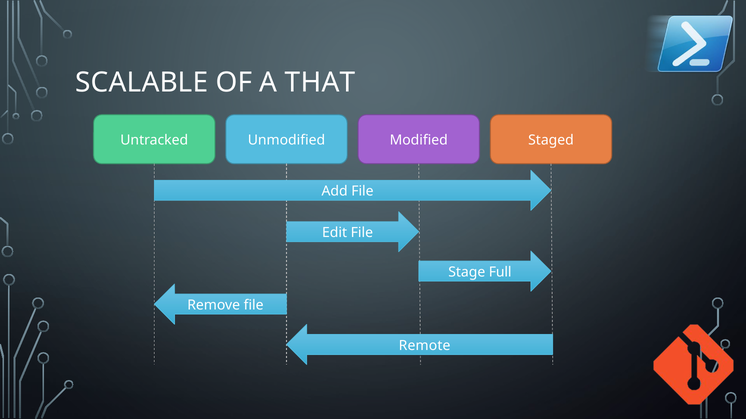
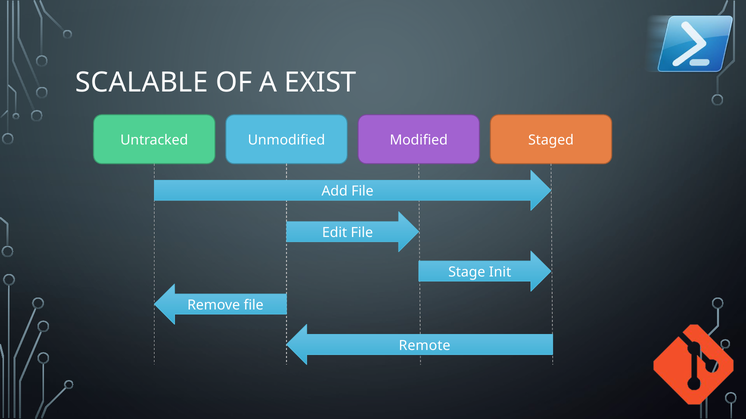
THAT: THAT -> EXIST (320, 83)
Full: Full -> Init (500, 272)
